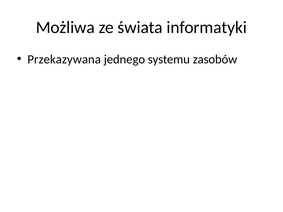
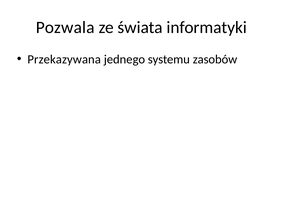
Możliwa: Możliwa -> Pozwala (65, 27)
